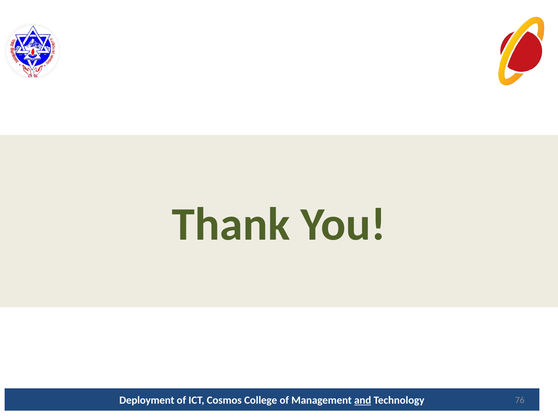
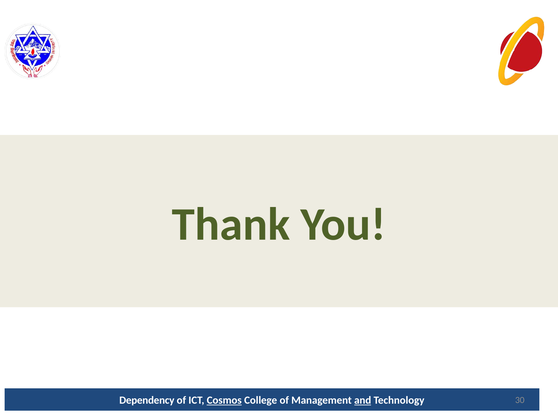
Deployment: Deployment -> Dependency (147, 400)
Cosmos underline: none -> present (224, 400)
76: 76 -> 30 (520, 400)
